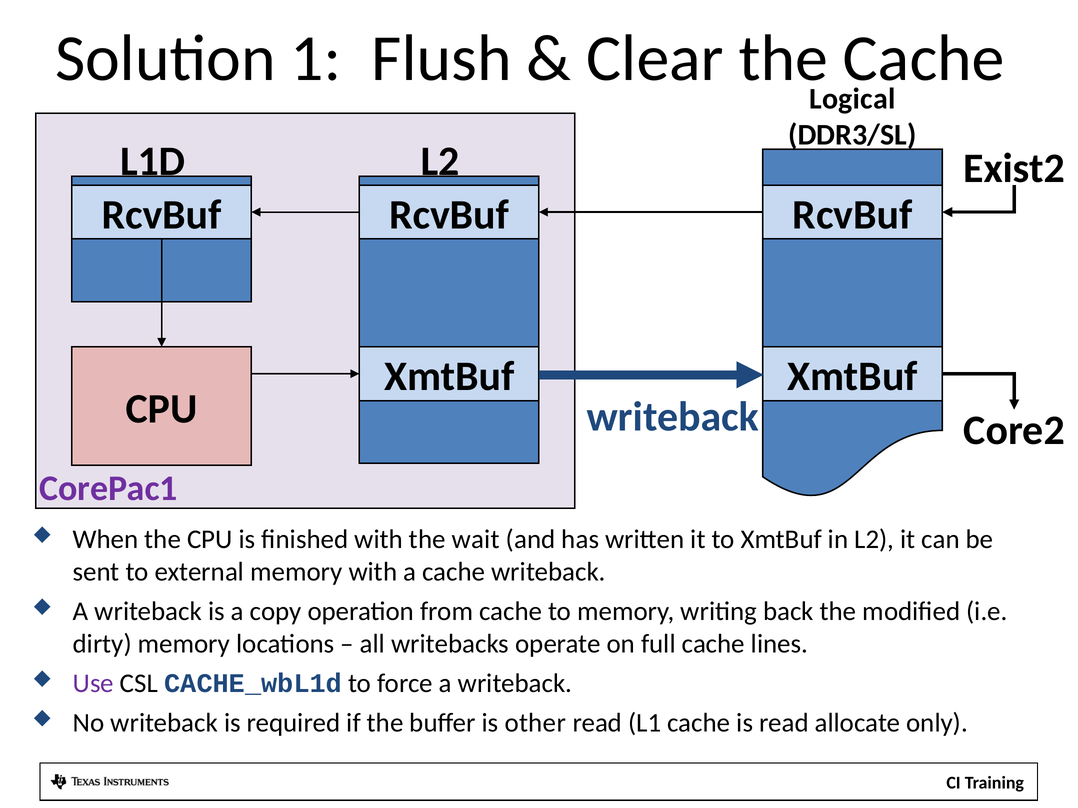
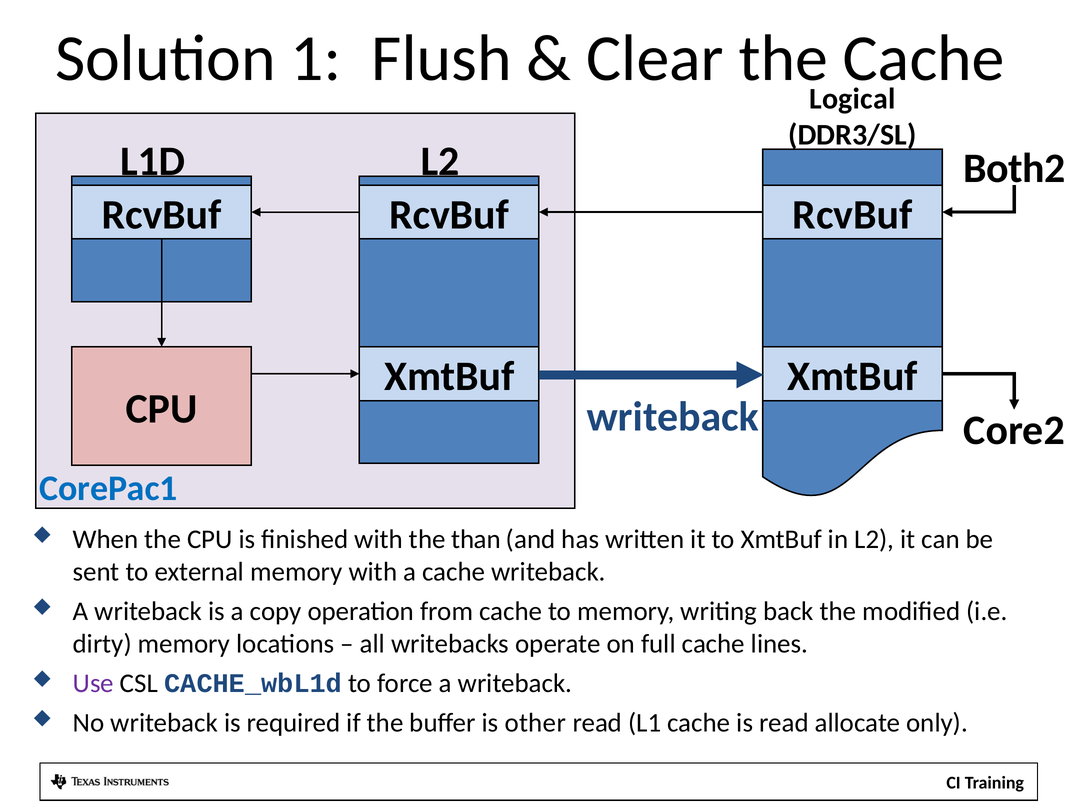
Exist2: Exist2 -> Both2 (1014, 168)
CorePac1 colour: purple -> blue (109, 488)
wait: wait -> than (476, 540)
